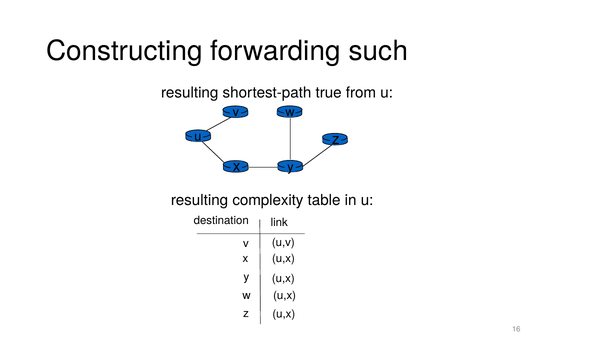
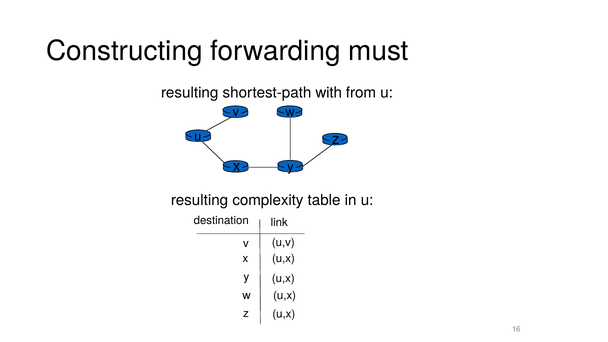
such: such -> must (378, 51)
true: true -> with (329, 93)
